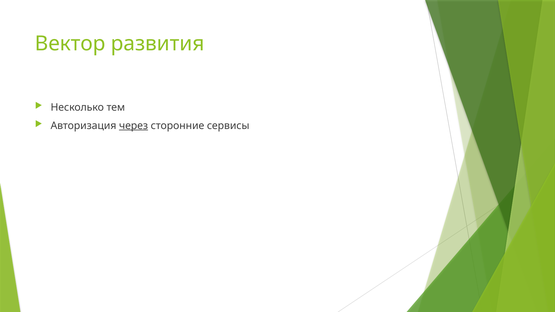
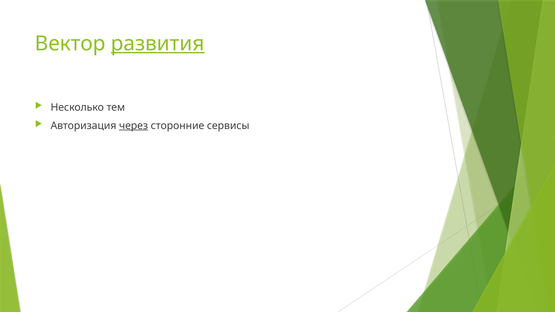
развития underline: none -> present (158, 44)
